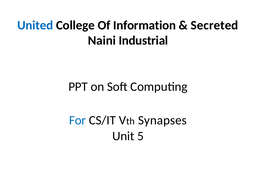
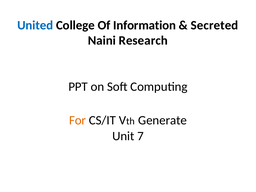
Industrial: Industrial -> Research (143, 41)
For colour: blue -> orange (78, 120)
Synapses: Synapses -> Generate (163, 120)
5: 5 -> 7 (140, 136)
